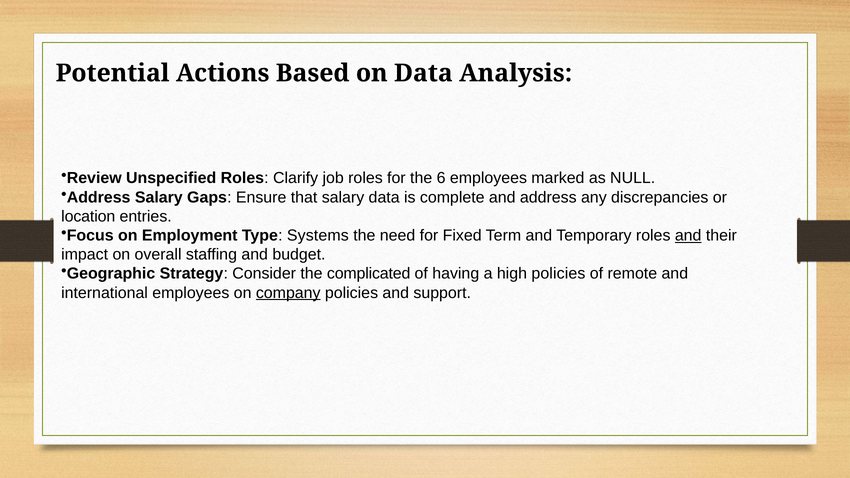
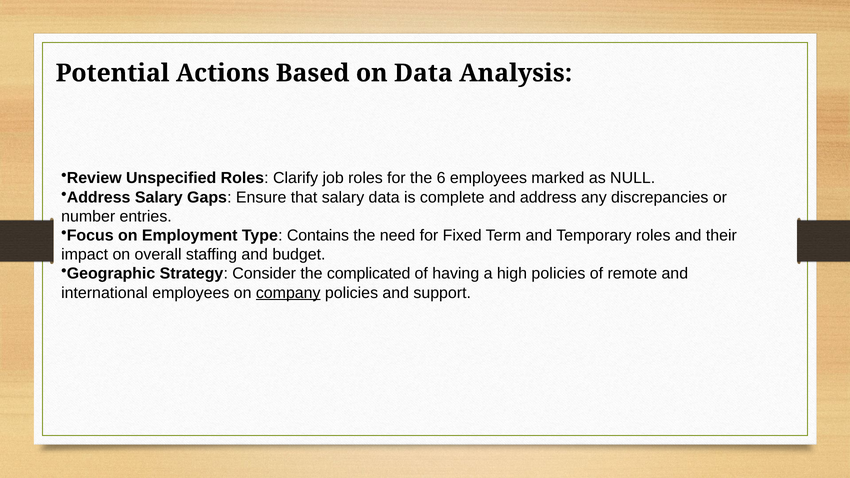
location: location -> number (88, 216)
Systems: Systems -> Contains (318, 236)
and underline: present -> none (688, 236)
